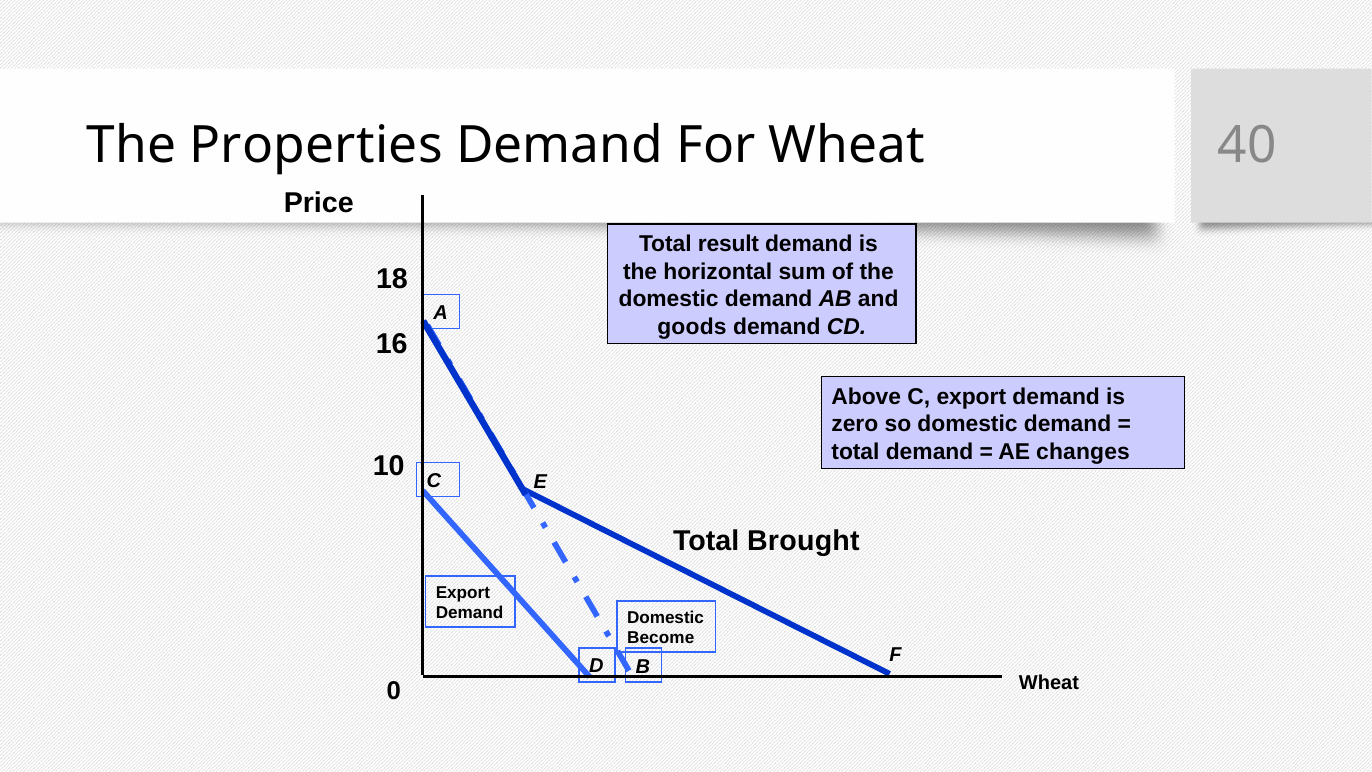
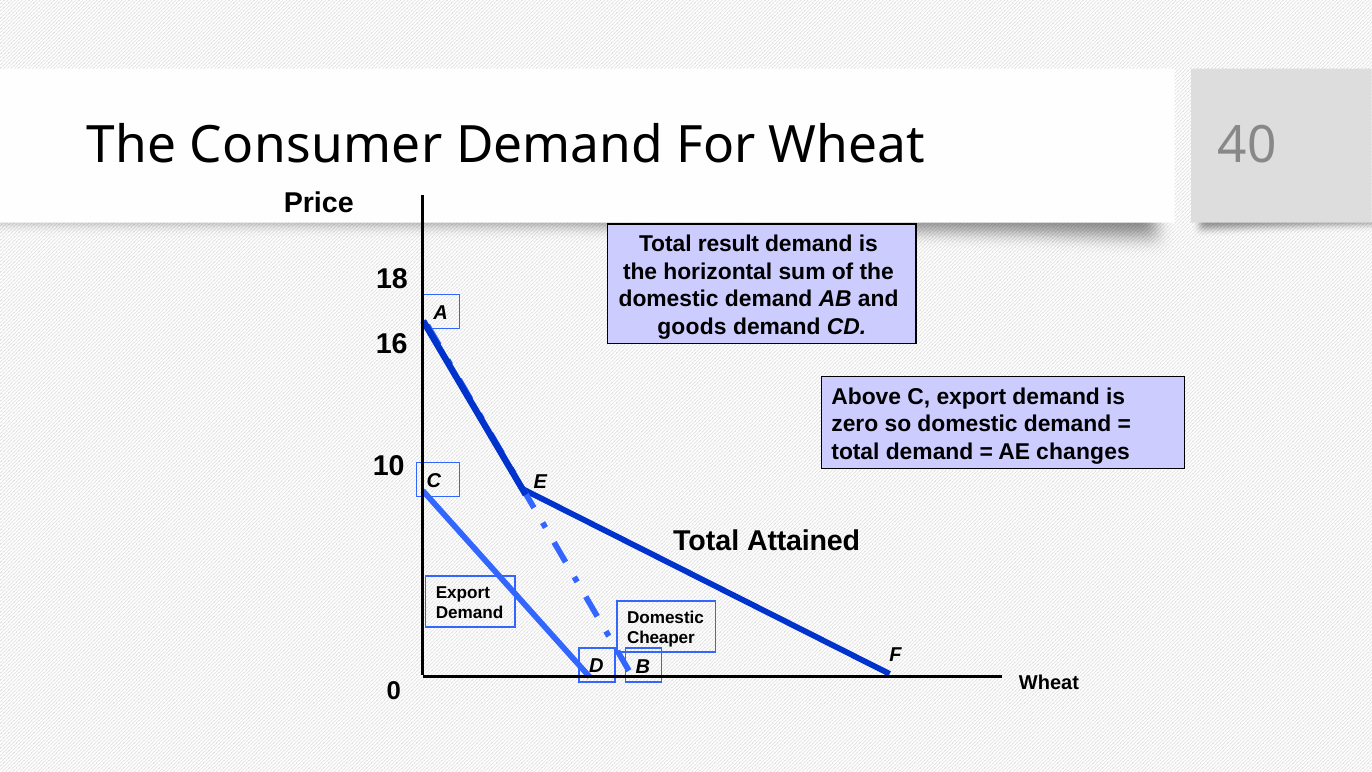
Properties: Properties -> Consumer (316, 145)
Brought: Brought -> Attained (804, 541)
Become: Become -> Cheaper (661, 638)
